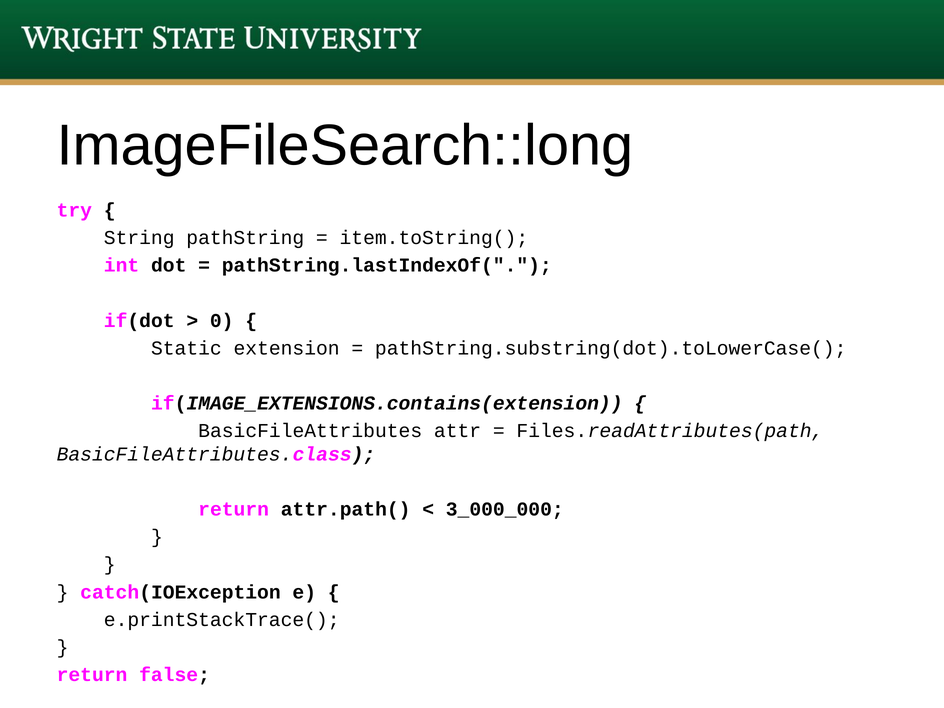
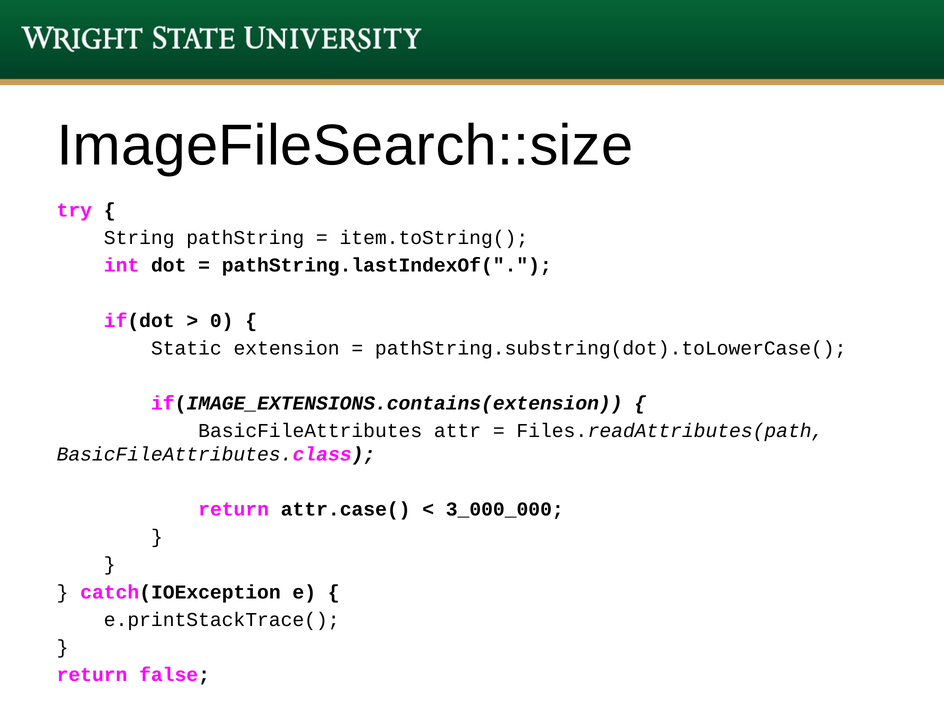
ImageFileSearch::long: ImageFileSearch::long -> ImageFileSearch::size (345, 146)
attr.path(: attr.path( -> attr.case( (346, 509)
